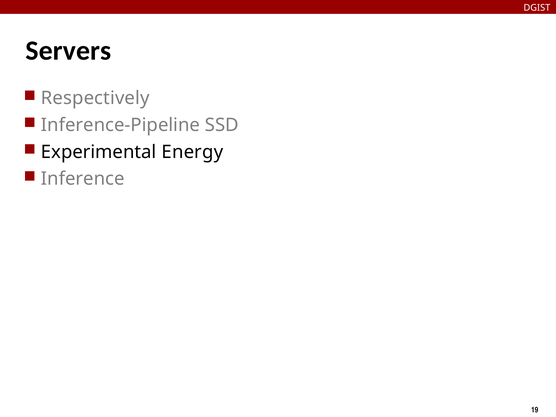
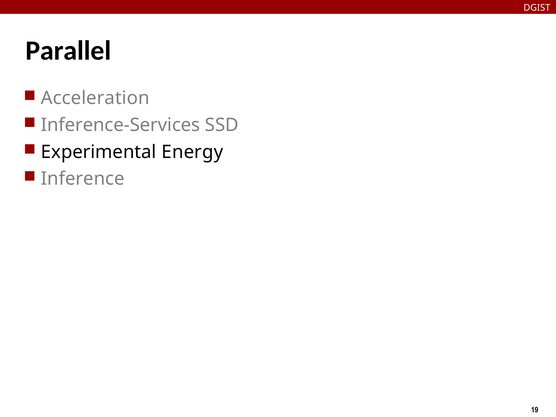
Servers: Servers -> Parallel (68, 51)
Respectively: Respectively -> Acceleration (95, 98)
Inference-Pipeline: Inference-Pipeline -> Inference-Services (121, 125)
